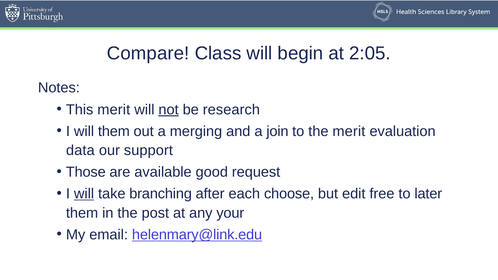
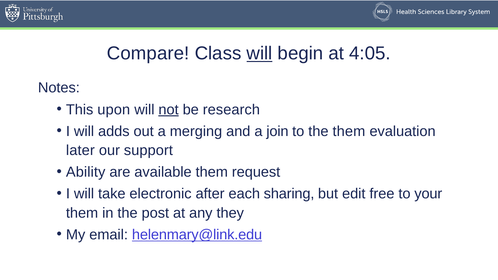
will underline: none -> present (260, 54)
2:05: 2:05 -> 4:05 (370, 54)
This merit: merit -> upon (114, 110)
will them: them -> adds (114, 131)
the merit: merit -> them (349, 131)
data: data -> later (80, 150)
Those: Those -> Ability (86, 172)
available good: good -> them (212, 172)
will underline: present -> none (84, 194)
branching: branching -> electronic (161, 194)
choose: choose -> sharing (289, 194)
later: later -> your (428, 194)
your: your -> they (230, 213)
